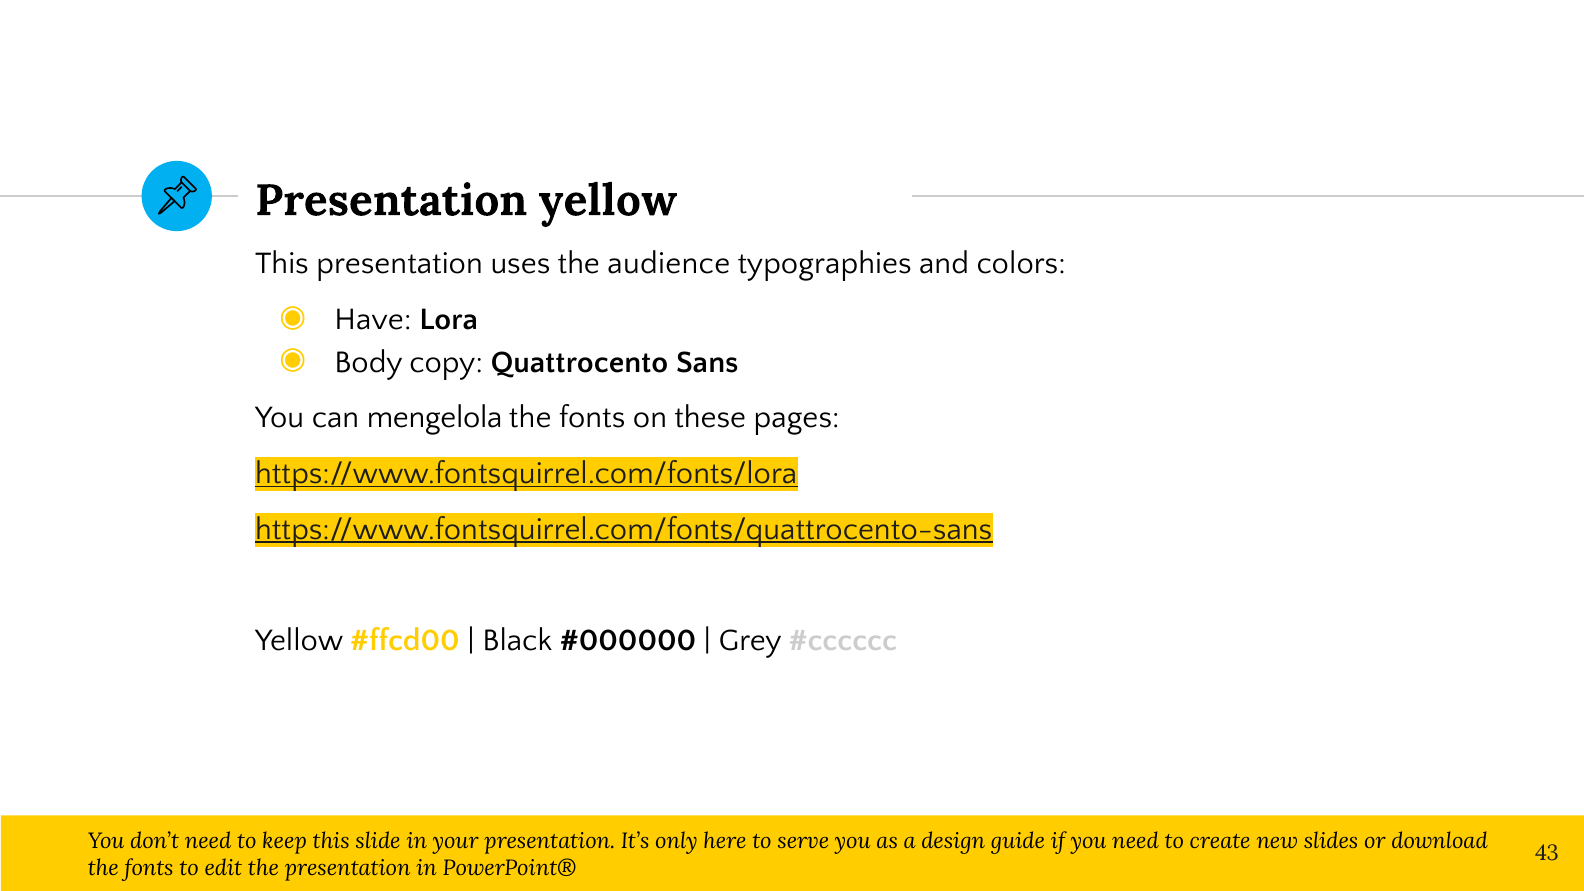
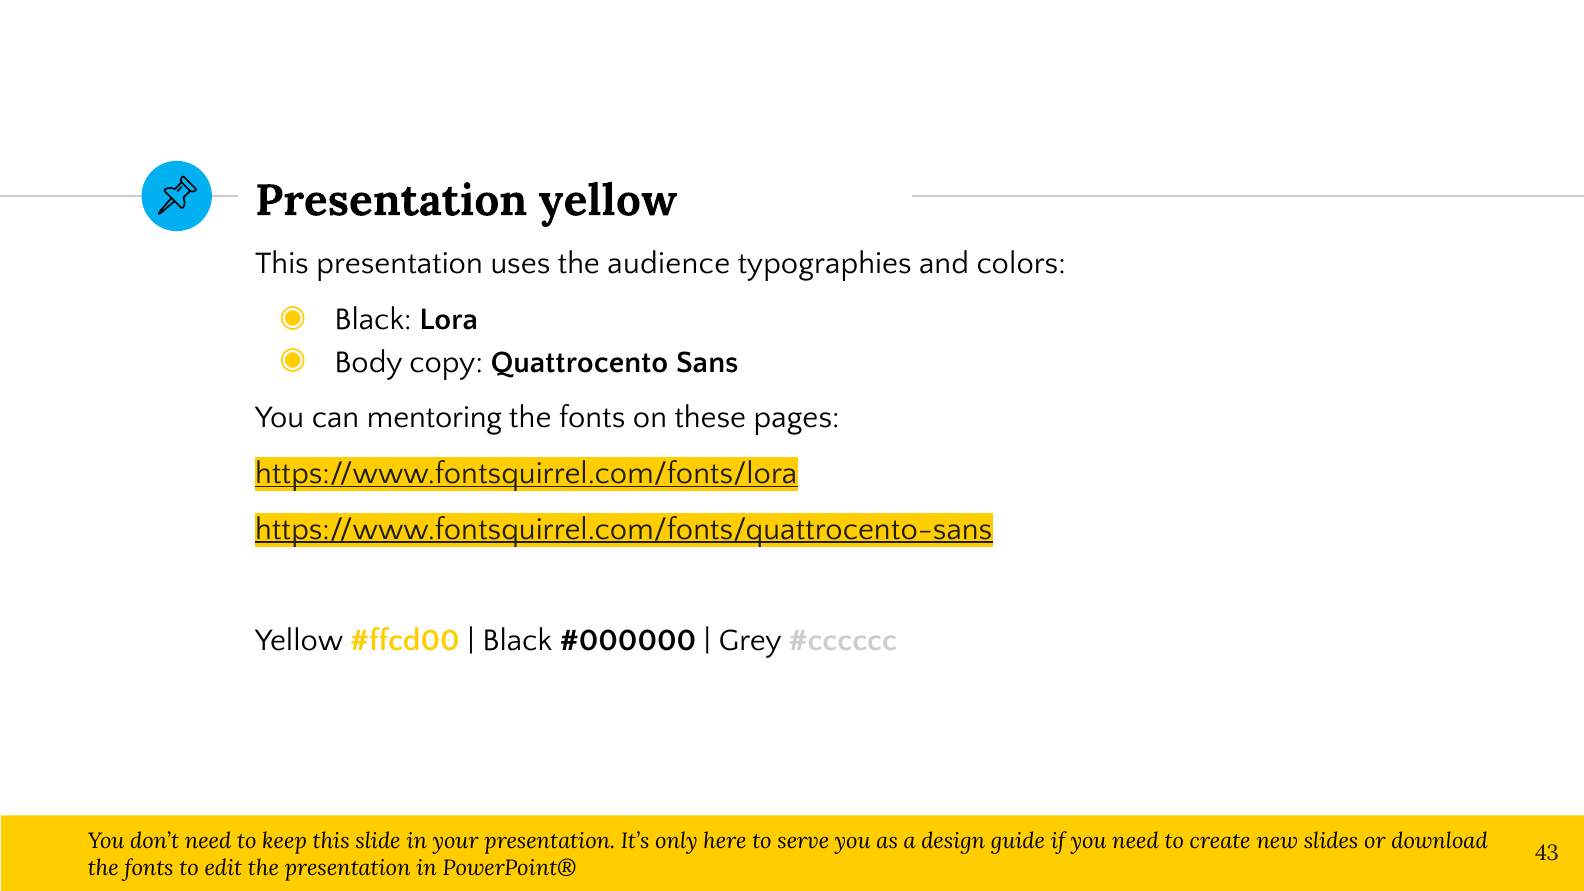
Have: Have -> Black (373, 319)
mengelola: mengelola -> mentoring (435, 418)
